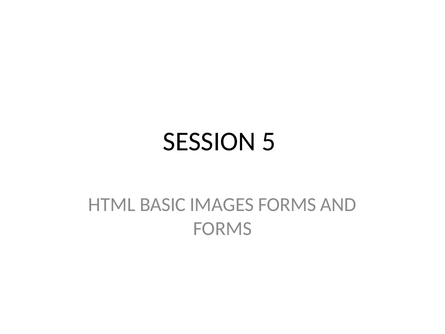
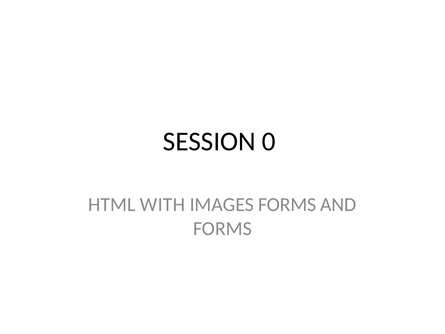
5: 5 -> 0 (269, 141)
BASIC: BASIC -> WITH (162, 205)
